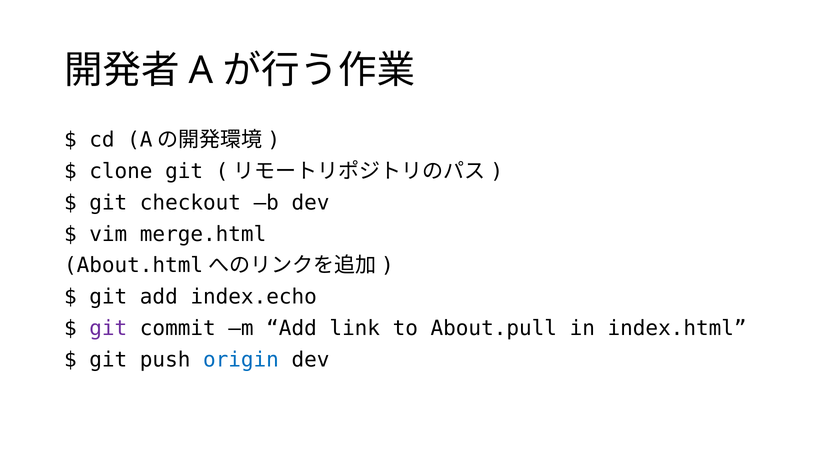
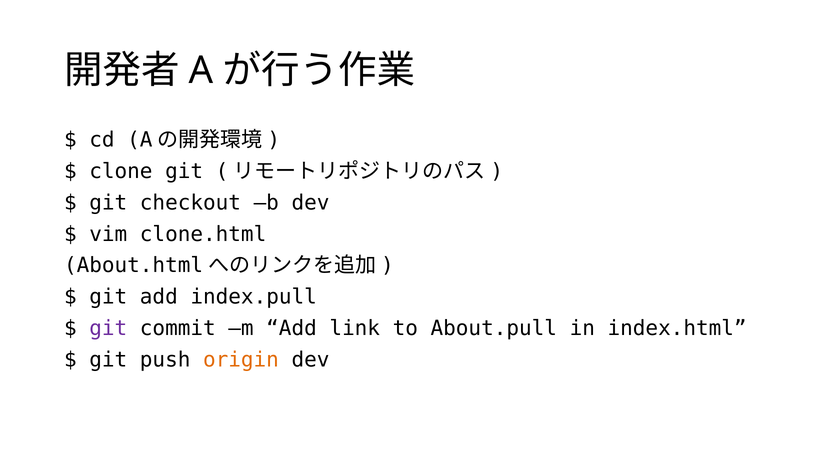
merge.html: merge.html -> clone.html (203, 234)
index.echo: index.echo -> index.pull (254, 297)
origin colour: blue -> orange (241, 360)
